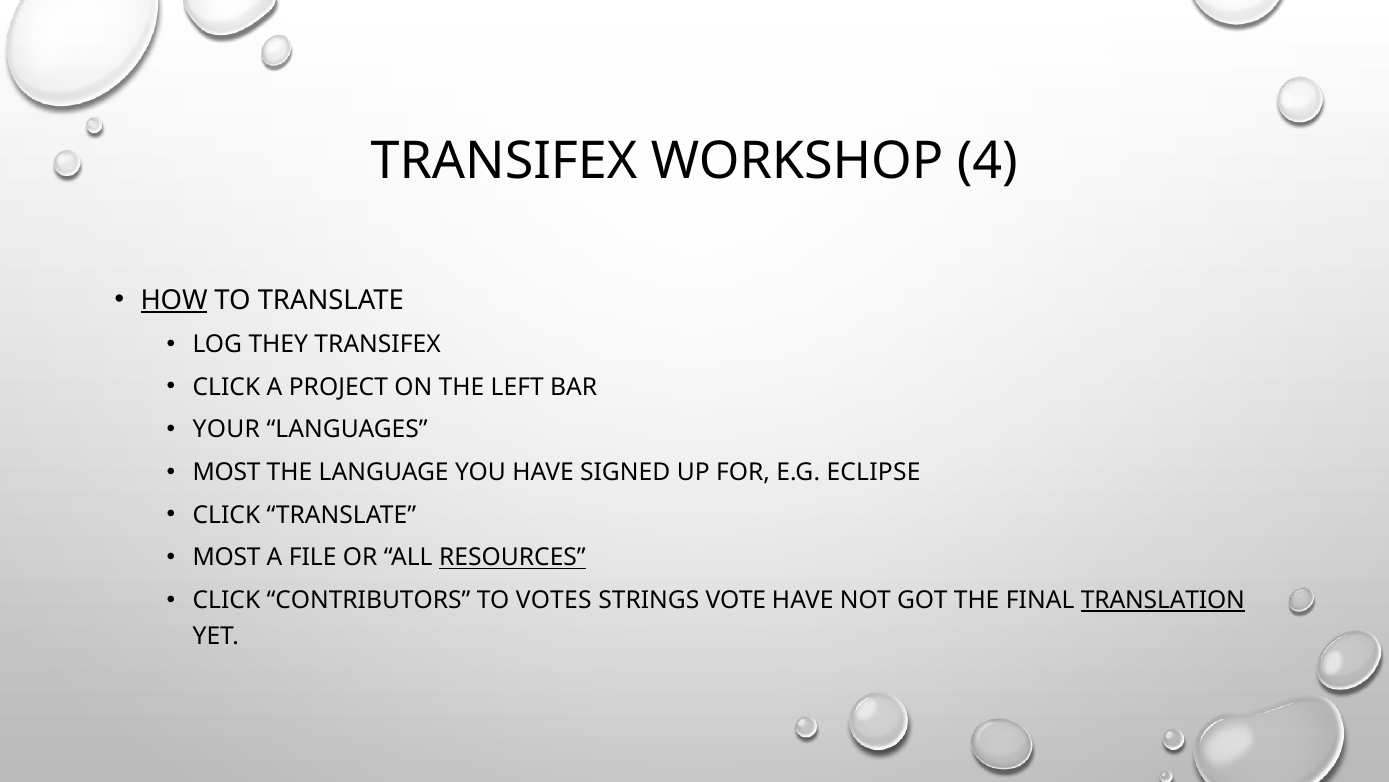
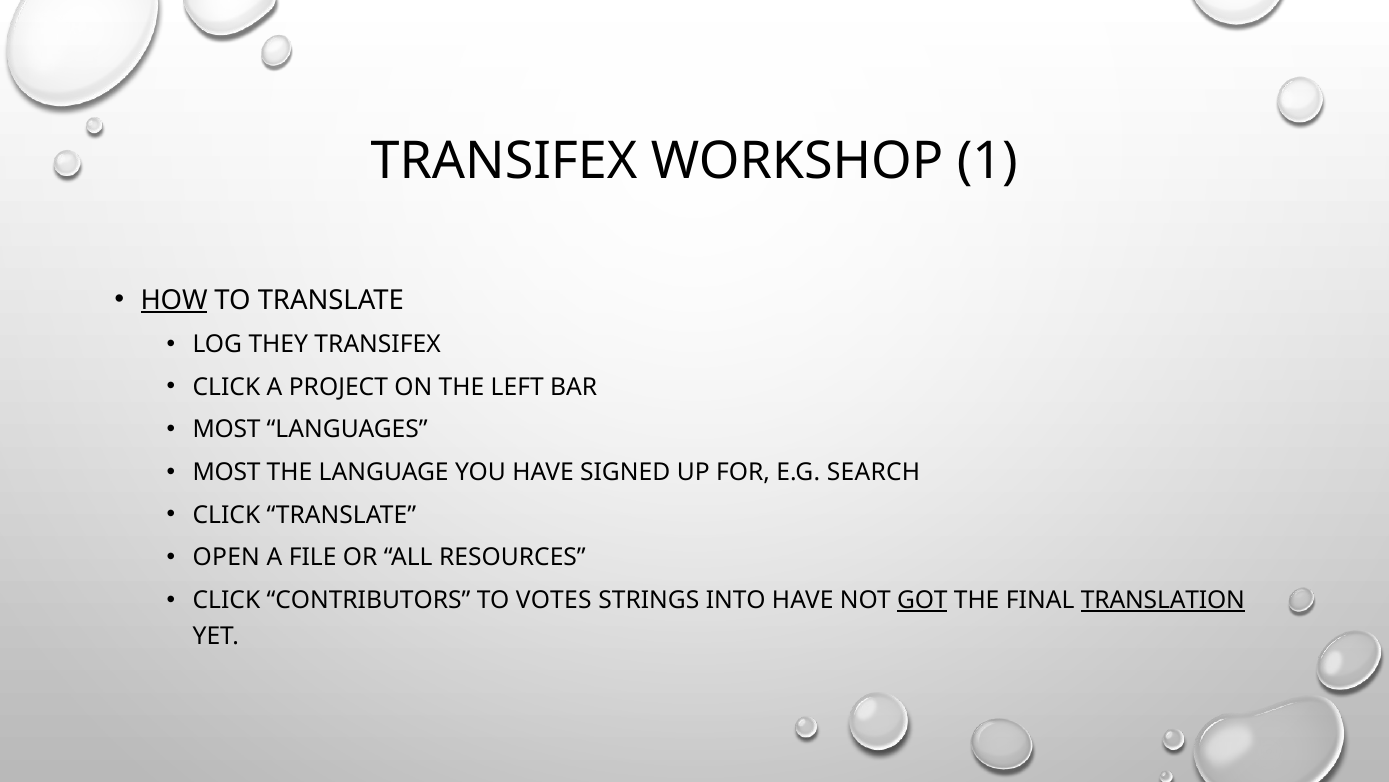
4: 4 -> 1 (987, 161)
YOUR: YOUR -> MOST (227, 429)
ECLIPSE: ECLIPSE -> SEARCH (874, 472)
MOST: MOST -> OPEN (226, 557)
RESOURCES underline: present -> none (512, 557)
VOTE: VOTE -> INTO (736, 600)
GOT underline: none -> present (922, 600)
